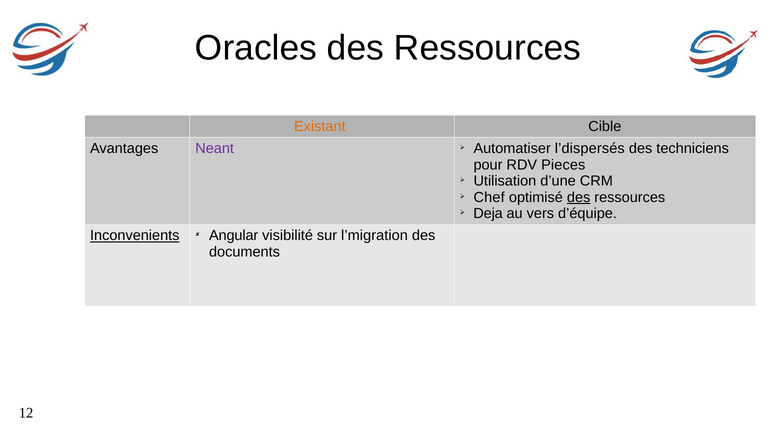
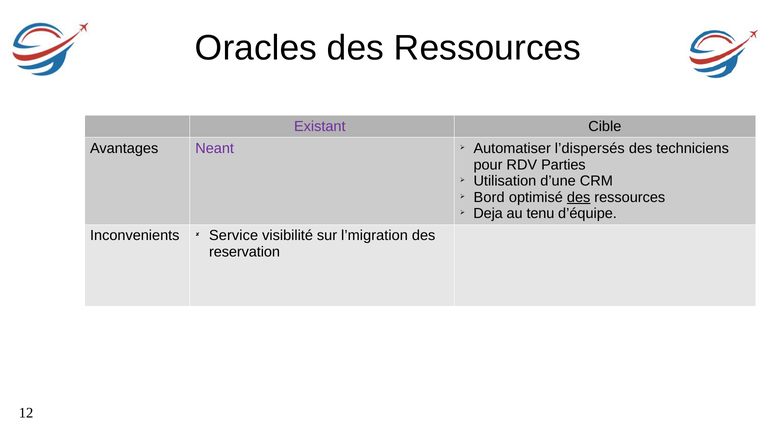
Existant colour: orange -> purple (320, 126)
Pieces: Pieces -> Parties (563, 165)
Chef: Chef -> Bord (489, 197)
vers: vers -> tenu (540, 213)
Inconvenients underline: present -> none (135, 235)
Angular: Angular -> Service (234, 235)
documents: documents -> reservation (245, 252)
